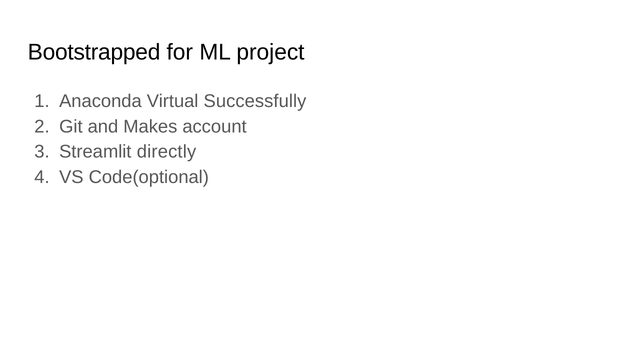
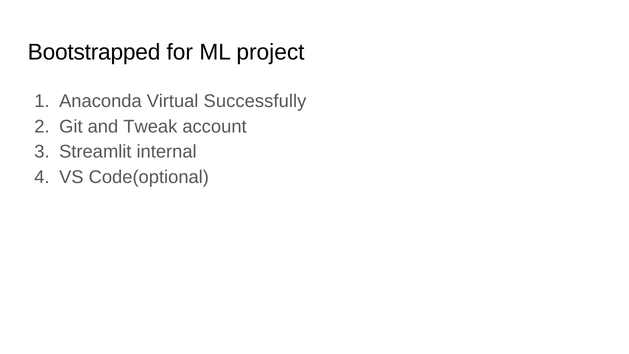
Makes: Makes -> Tweak (150, 126)
directly: directly -> internal (167, 152)
